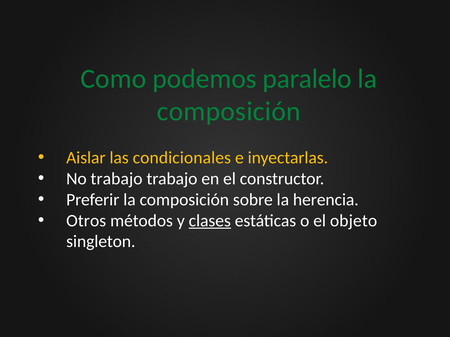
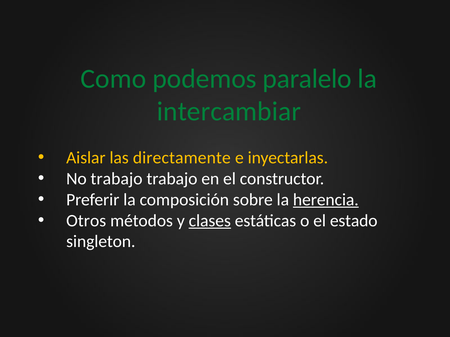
composición: composición -> intercambiar (229, 112)
condicionales: condicionales -> directamente (182, 158)
herencia underline: none -> present (326, 200)
objeto: objeto -> estado (354, 221)
